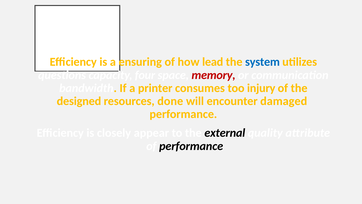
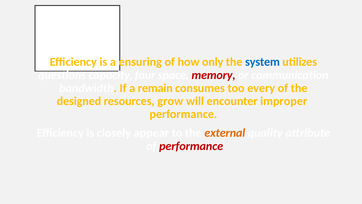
lead: lead -> only (213, 62)
printer: printer -> remain (155, 88)
injury: injury -> every (261, 88)
done: done -> grow (170, 101)
damaged: damaged -> improper (284, 101)
external colour: black -> orange (225, 133)
performance colour: black -> red (191, 146)
